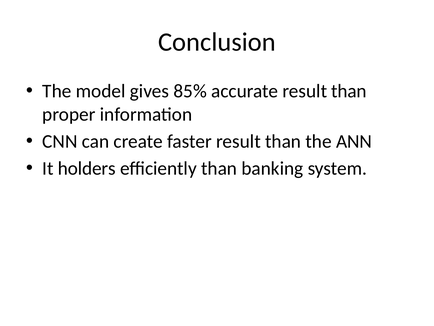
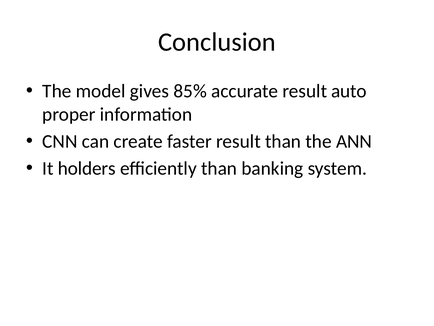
accurate result than: than -> auto (349, 91)
